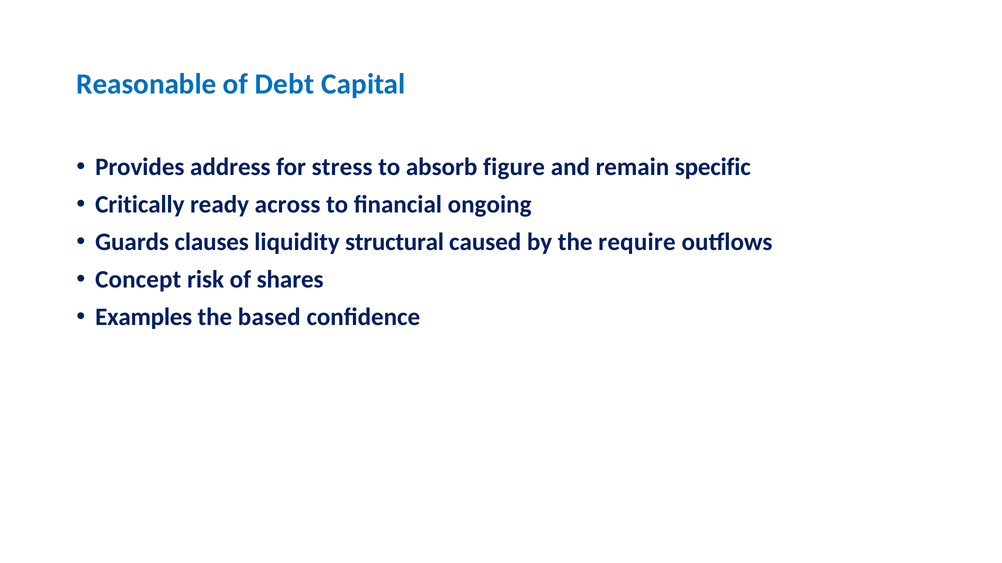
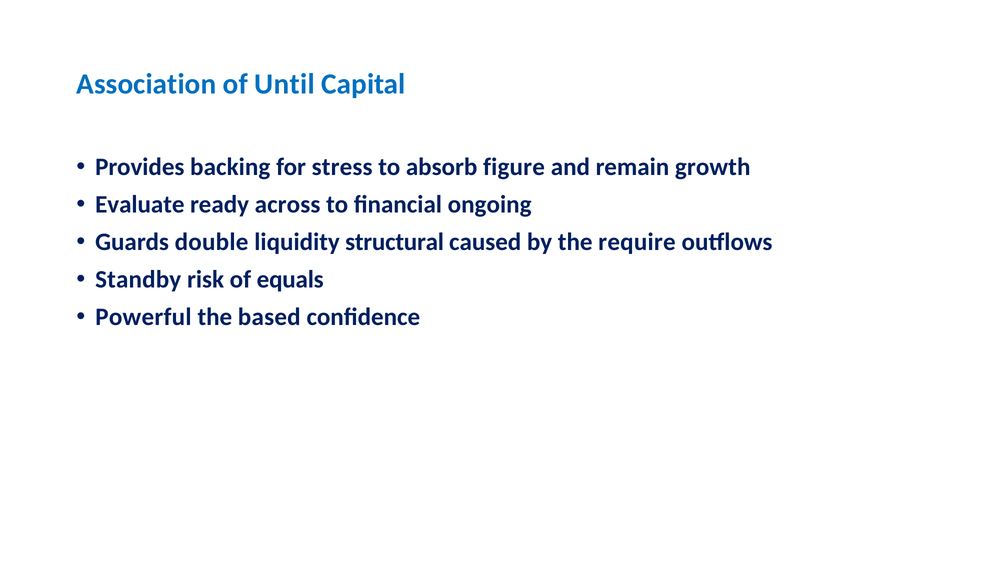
Reasonable: Reasonable -> Association (146, 84)
Debt: Debt -> Until (285, 84)
address: address -> backing (230, 167)
specific: specific -> growth (713, 167)
Critically: Critically -> Evaluate (140, 205)
clauses: clauses -> double (212, 242)
Concept: Concept -> Standby (138, 280)
shares: shares -> equals (290, 280)
Examples: Examples -> Powerful (143, 317)
